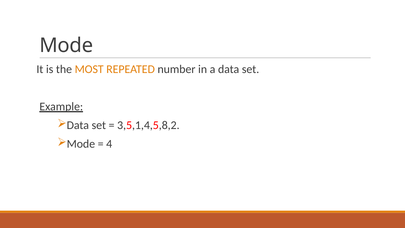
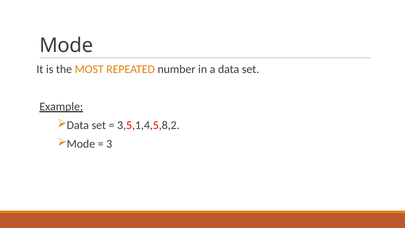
4: 4 -> 3 (109, 144)
